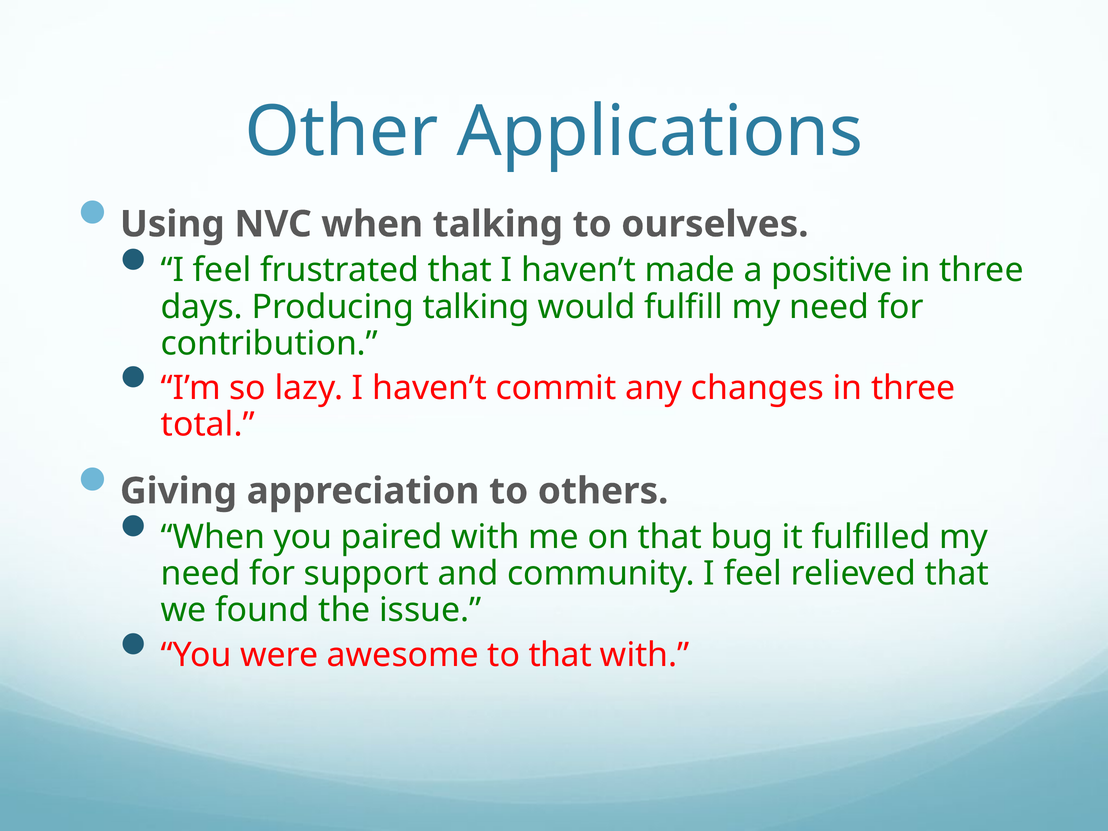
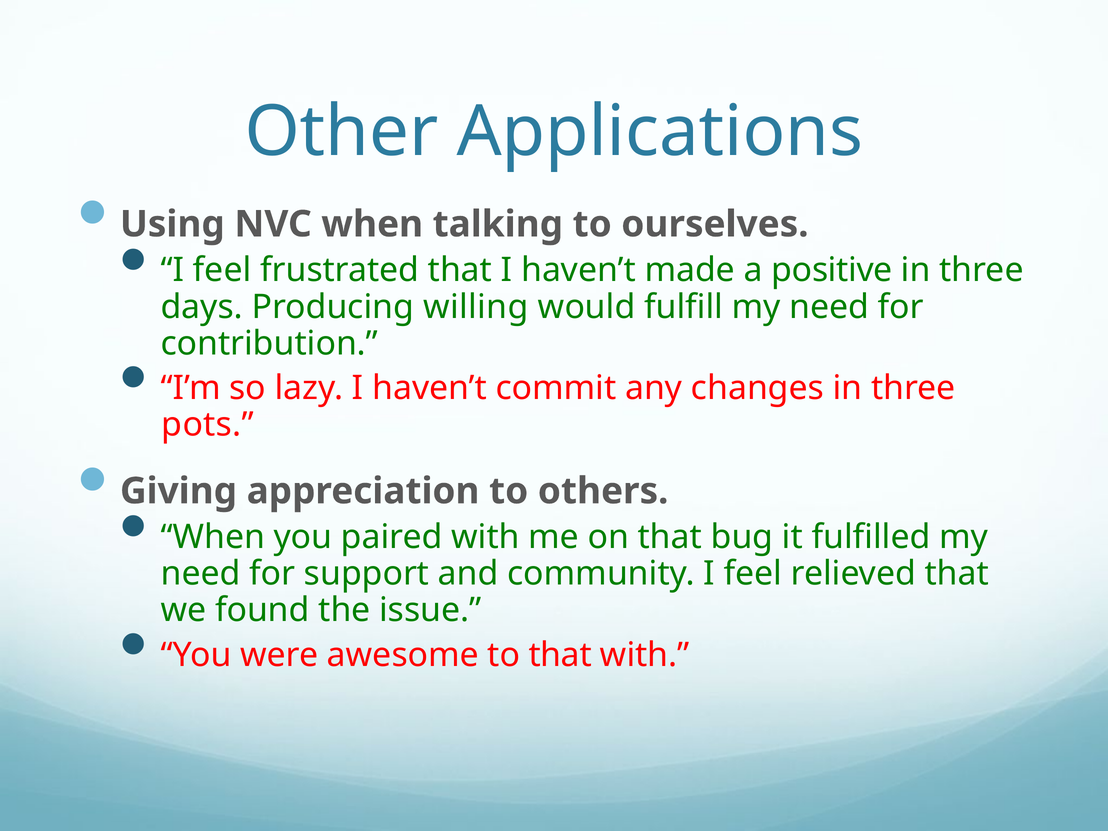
Producing talking: talking -> willing (476, 307)
total: total -> pots (208, 425)
